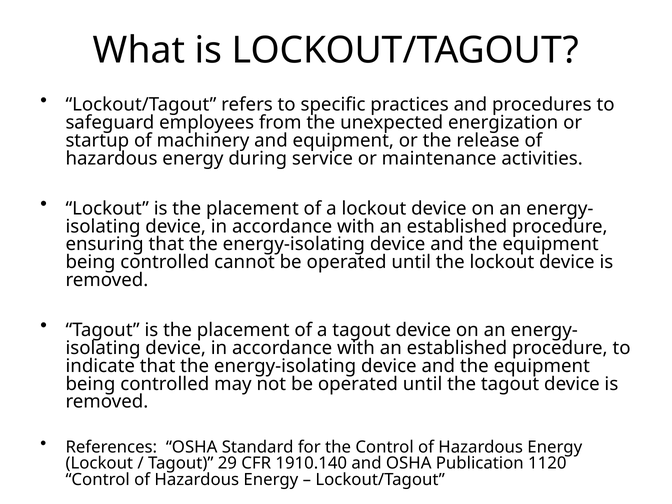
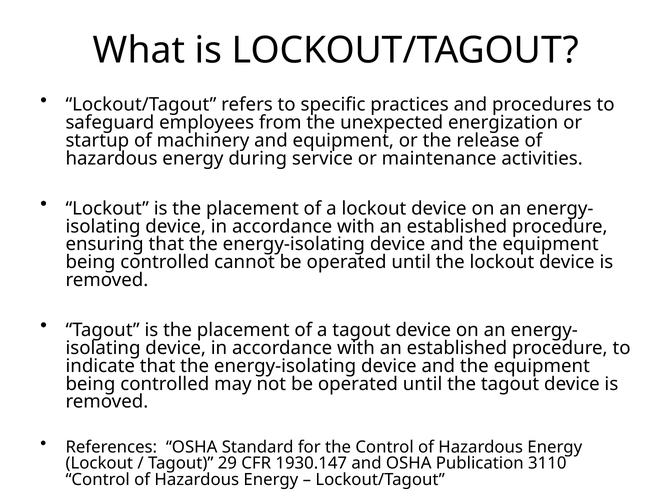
1910.140: 1910.140 -> 1930.147 (311, 463)
1120: 1120 -> 3110 (547, 463)
